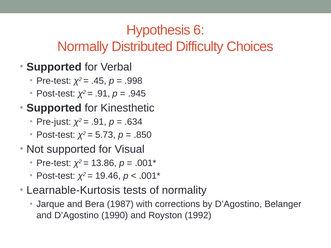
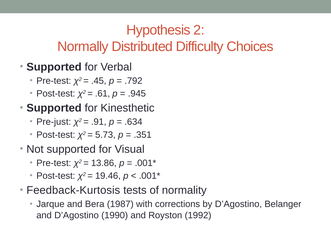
6: 6 -> 2 (199, 30)
.998: .998 -> .792 (133, 81)
.91: .91 -> .61 (103, 94)
.850: .850 -> .351 (143, 135)
Learnable-Kurtosis: Learnable-Kurtosis -> Feedback-Kurtosis (73, 191)
